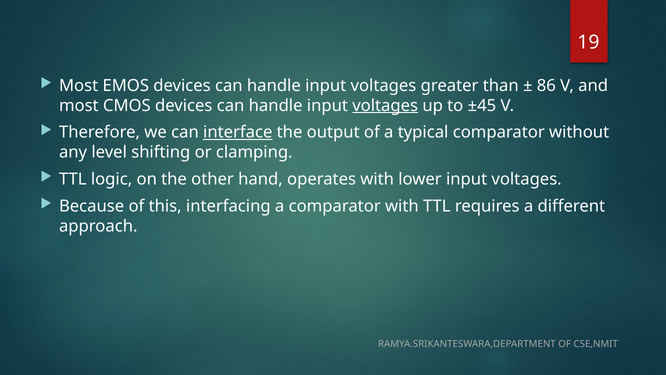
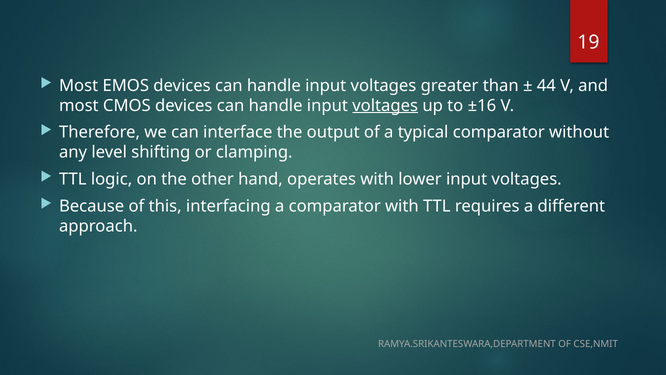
86: 86 -> 44 (546, 85)
±45: ±45 -> ±16 (482, 105)
interface underline: present -> none (238, 132)
